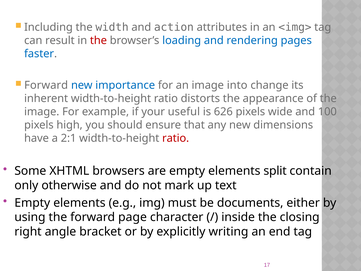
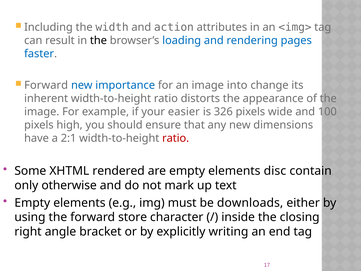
the colour: red -> black (98, 40)
useful: useful -> easier (184, 112)
626: 626 -> 326 (223, 112)
browsers: browsers -> rendered (119, 171)
split: split -> disc (275, 171)
documents: documents -> downloads (250, 203)
page: page -> store (133, 217)
